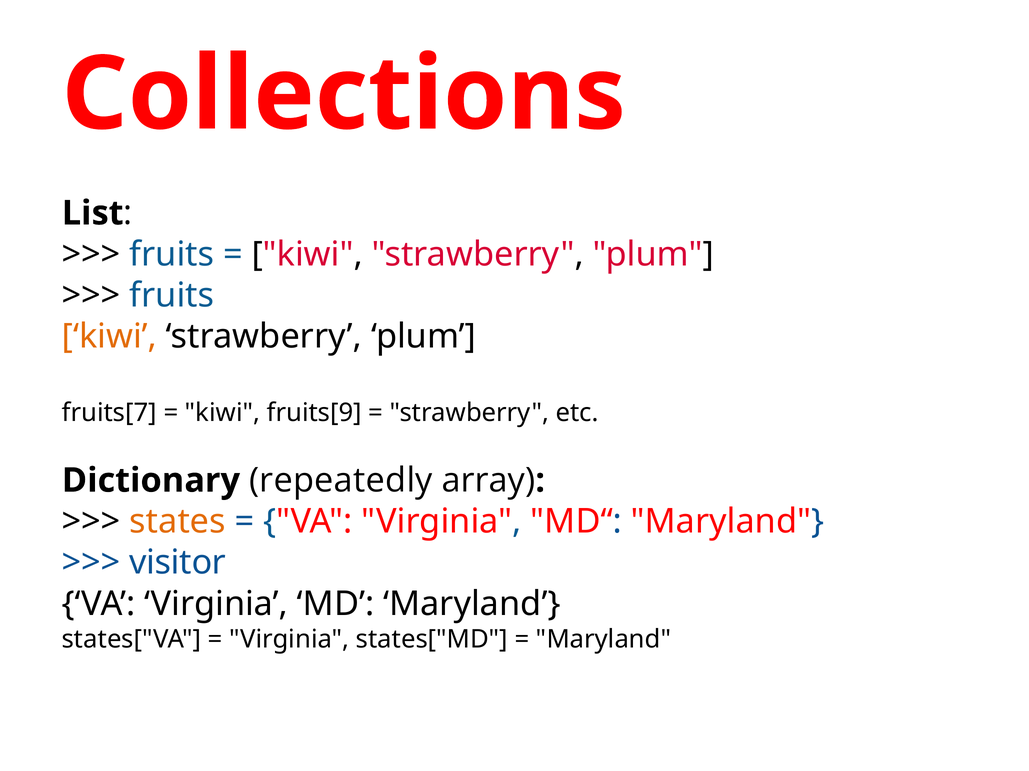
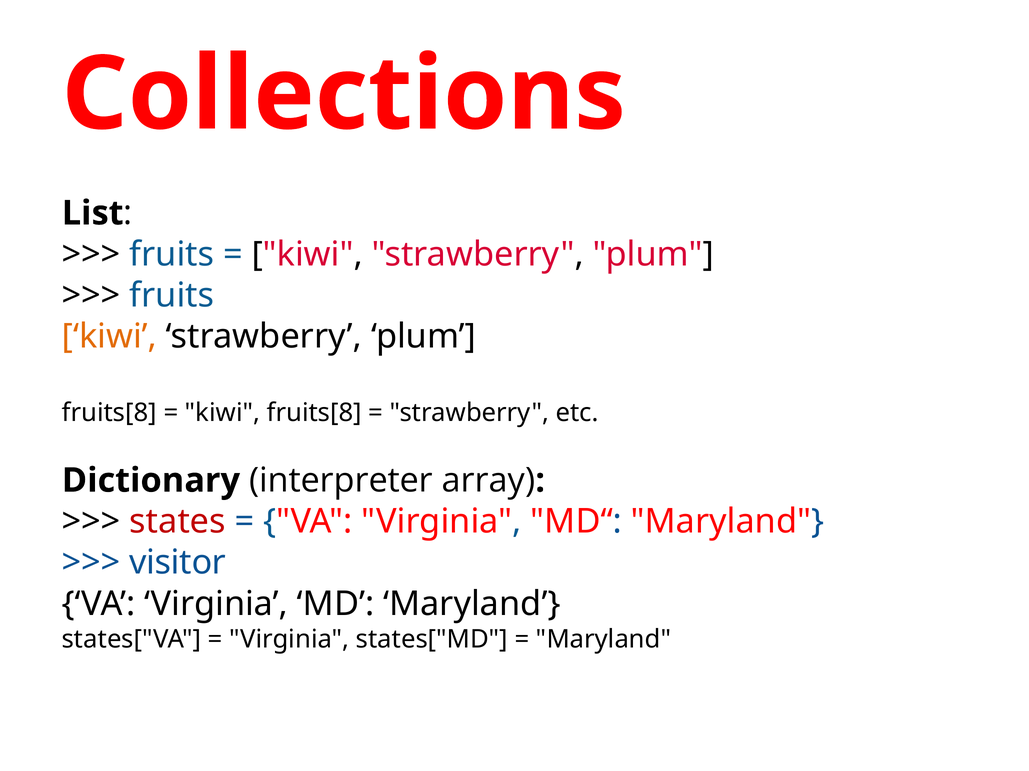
fruits[7: fruits[7 -> fruits[8 (109, 413)
kiwi fruits[9: fruits[9 -> fruits[8 (314, 413)
repeatedly: repeatedly -> interpreter (341, 481)
states colour: orange -> red (178, 522)
